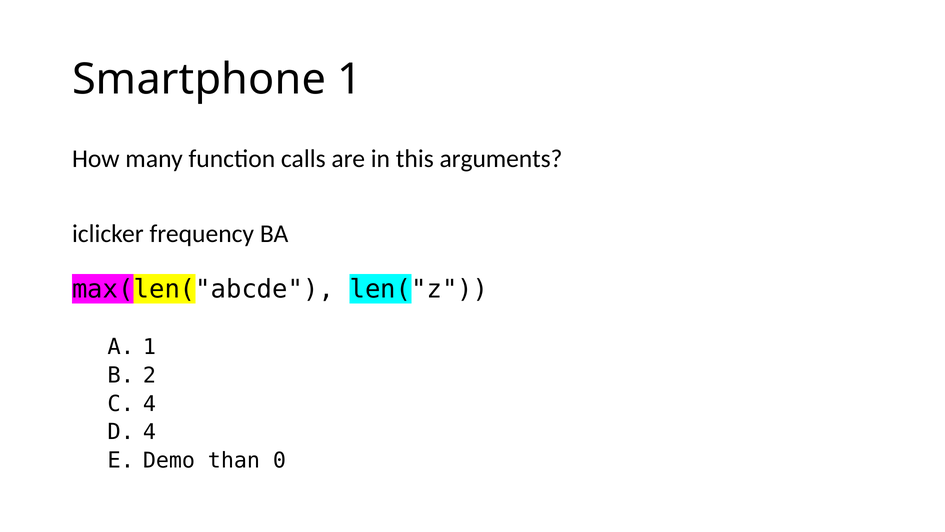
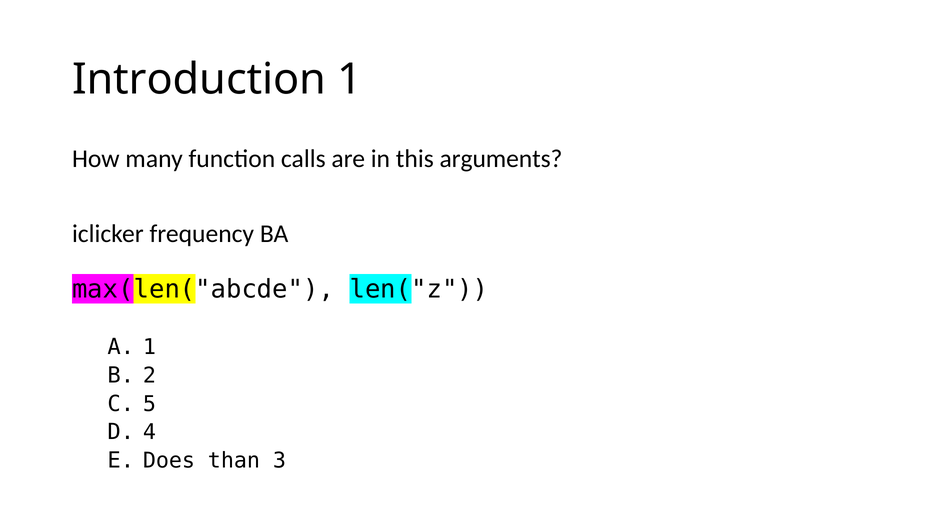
Smartphone: Smartphone -> Introduction (199, 79)
4: 4 -> 5 (149, 404)
Demo: Demo -> Does (169, 460)
0: 0 -> 3 (279, 460)
